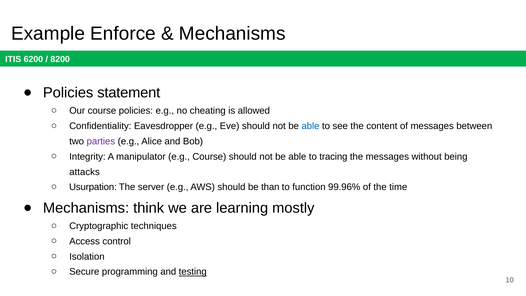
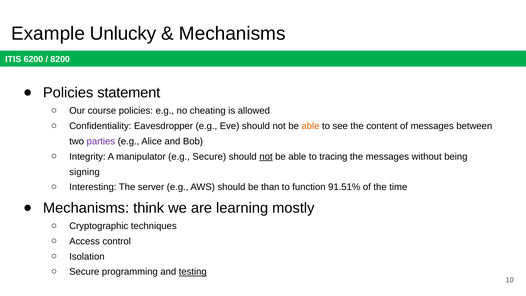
Enforce: Enforce -> Unlucky (123, 34)
able colour: blue -> orange (310, 126)
e.g Course: Course -> Secure (209, 157)
not underline: none -> present (266, 157)
attacks: attacks -> signing (85, 172)
Usurpation: Usurpation -> Interesting (93, 187)
99.96%: 99.96% -> 91.51% (344, 187)
